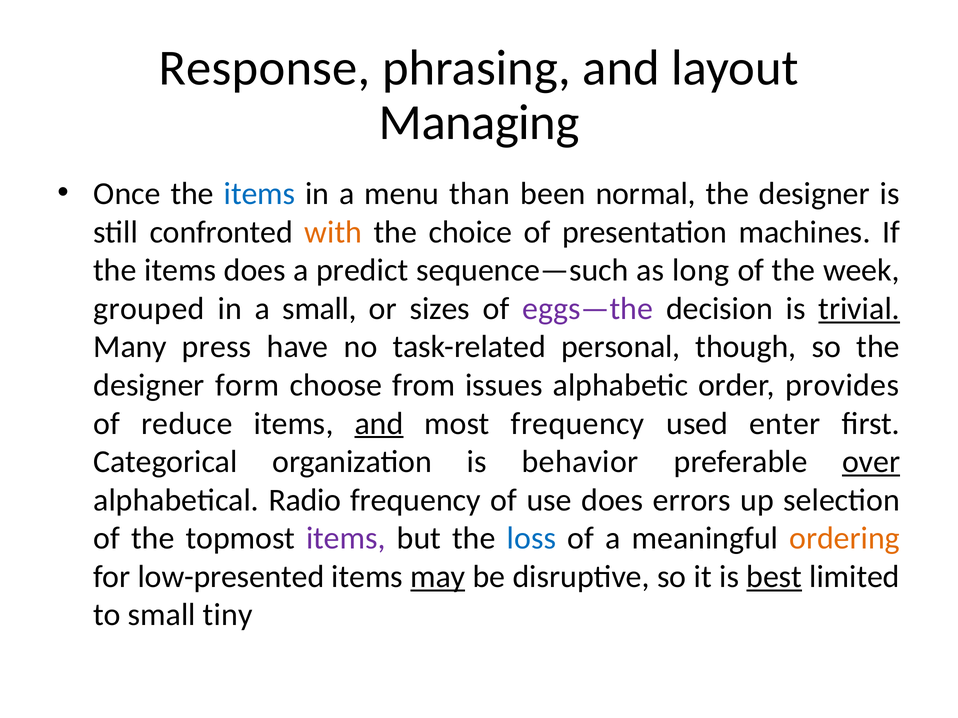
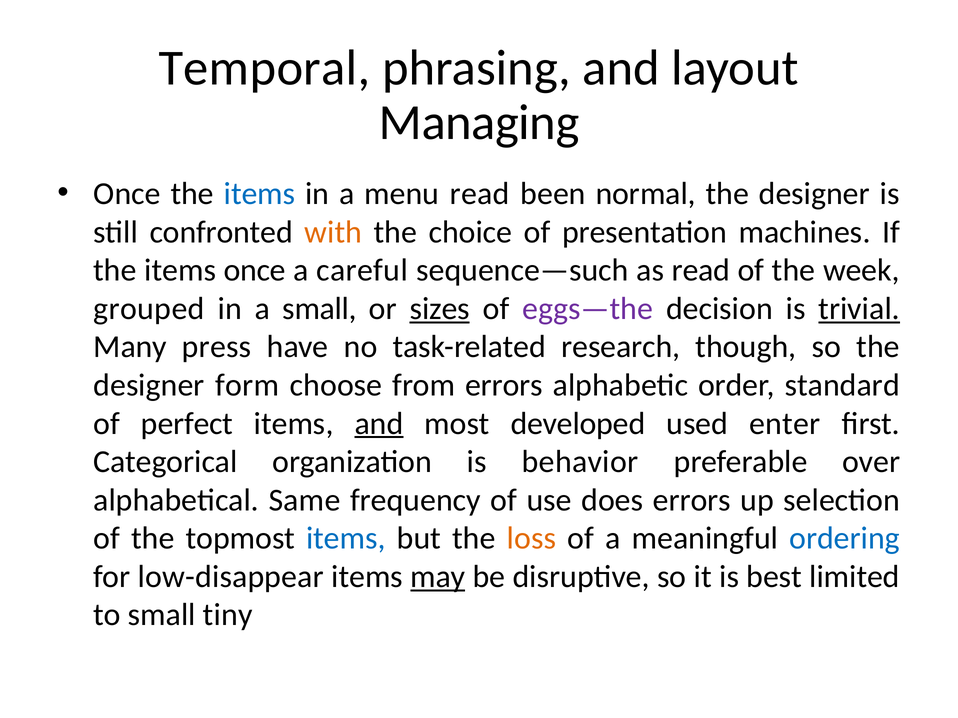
Response: Response -> Temporal (264, 68)
menu than: than -> read (480, 194)
items does: does -> once (255, 270)
predict: predict -> careful (362, 270)
as long: long -> read (701, 270)
sizes underline: none -> present (440, 309)
personal: personal -> research (621, 347)
from issues: issues -> errors (504, 385)
provides: provides -> standard (842, 385)
reduce: reduce -> perfect (187, 424)
most frequency: frequency -> developed (578, 424)
over underline: present -> none (871, 462)
Radio: Radio -> Same (304, 500)
items colour: purple -> blue (346, 539)
loss colour: blue -> orange (531, 539)
ordering colour: orange -> blue (845, 539)
low-presented: low-presented -> low-disappear (231, 577)
best underline: present -> none (774, 577)
